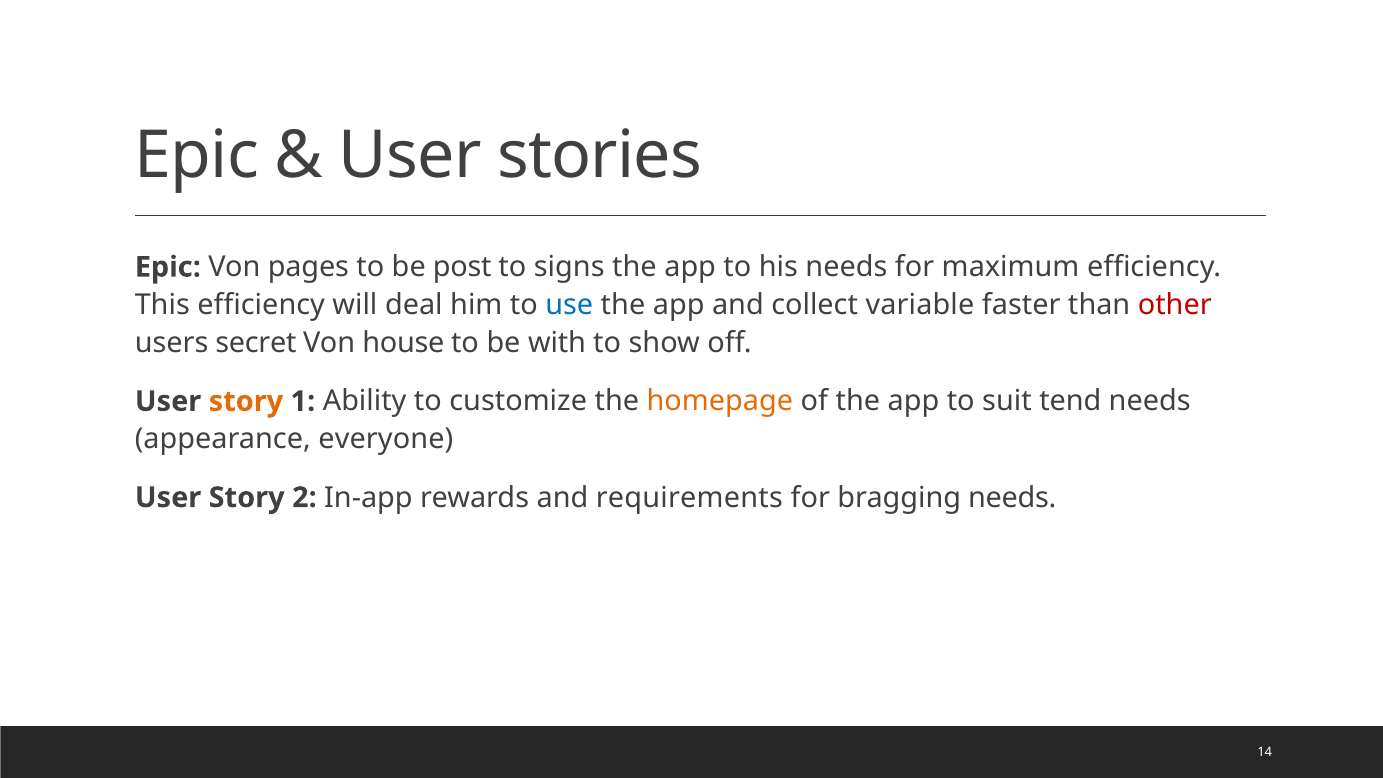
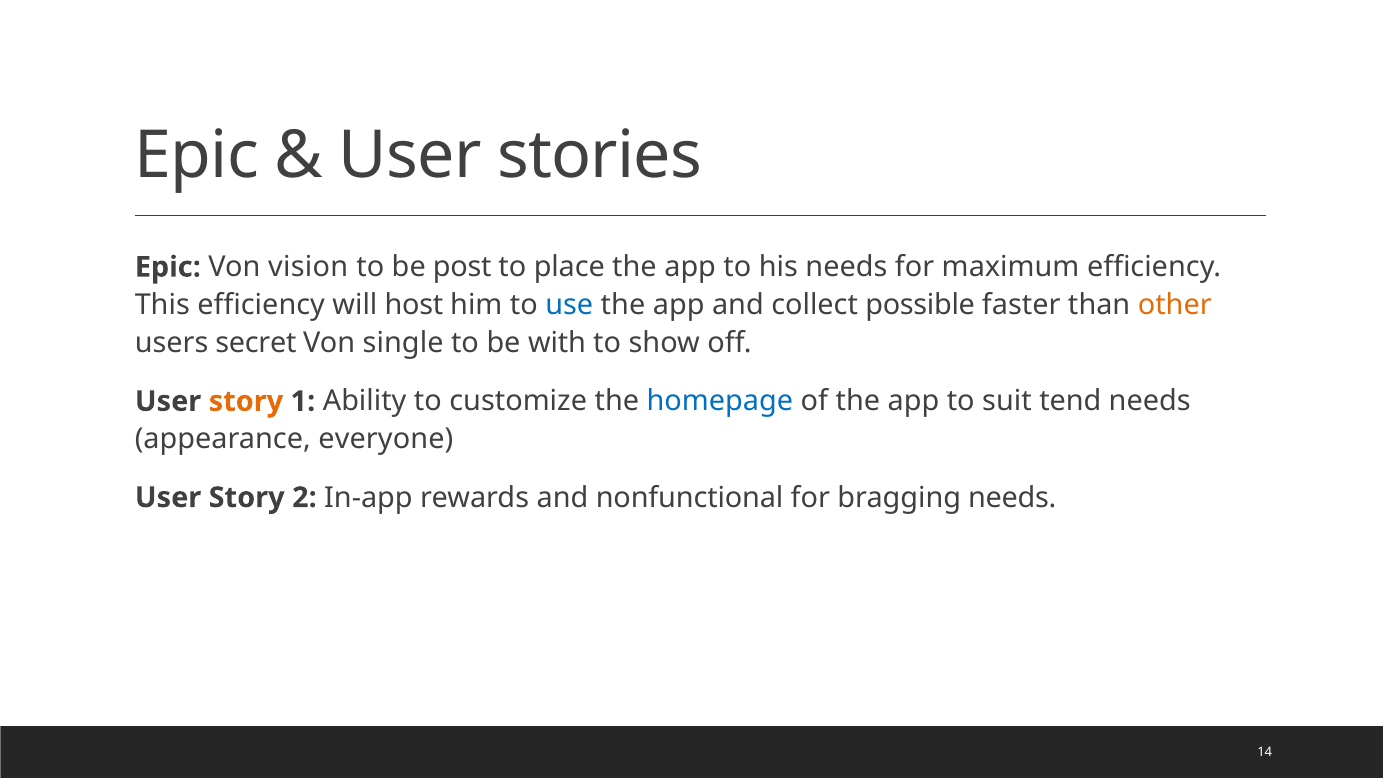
pages: pages -> vision (308, 267)
signs: signs -> place (569, 267)
deal: deal -> host (414, 305)
variable: variable -> possible (920, 305)
other colour: red -> orange (1175, 305)
house: house -> single (403, 343)
homepage colour: orange -> blue (720, 401)
requirements: requirements -> nonfunctional (690, 498)
